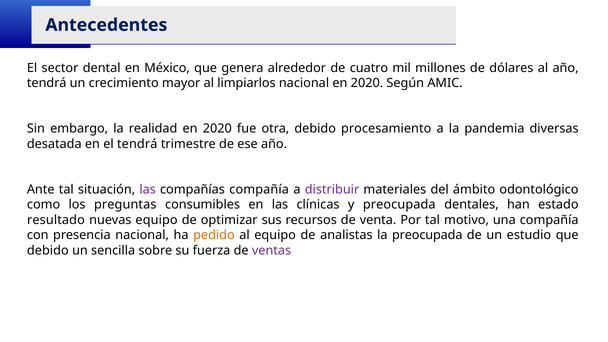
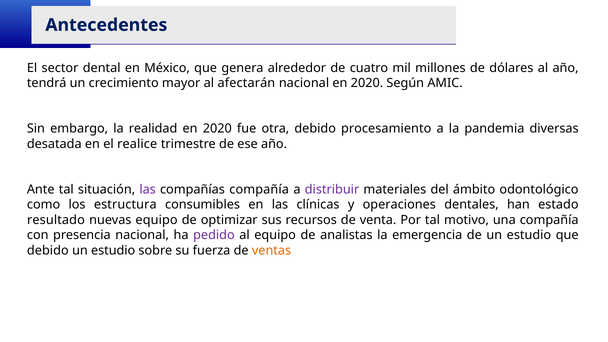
limpiarlos: limpiarlos -> afectarán (246, 83)
el tendrá: tendrá -> realice (137, 144)
preguntas: preguntas -> estructura (125, 205)
y preocupada: preocupada -> operaciones (399, 205)
pedido colour: orange -> purple (214, 235)
la preocupada: preocupada -> emergencia (427, 235)
sencilla: sencilla -> estudio (113, 250)
ventas colour: purple -> orange (272, 250)
